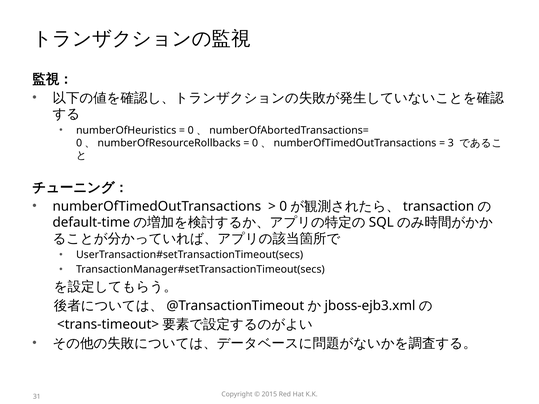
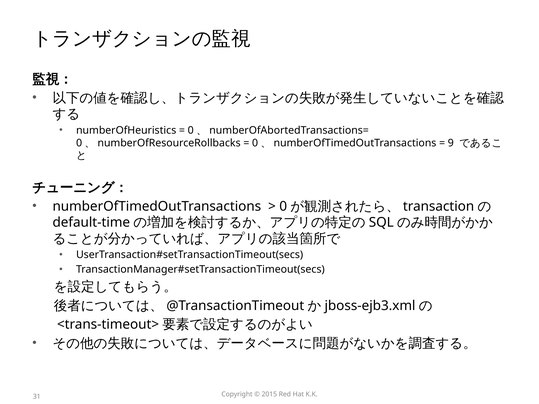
3: 3 -> 9 (451, 143)
